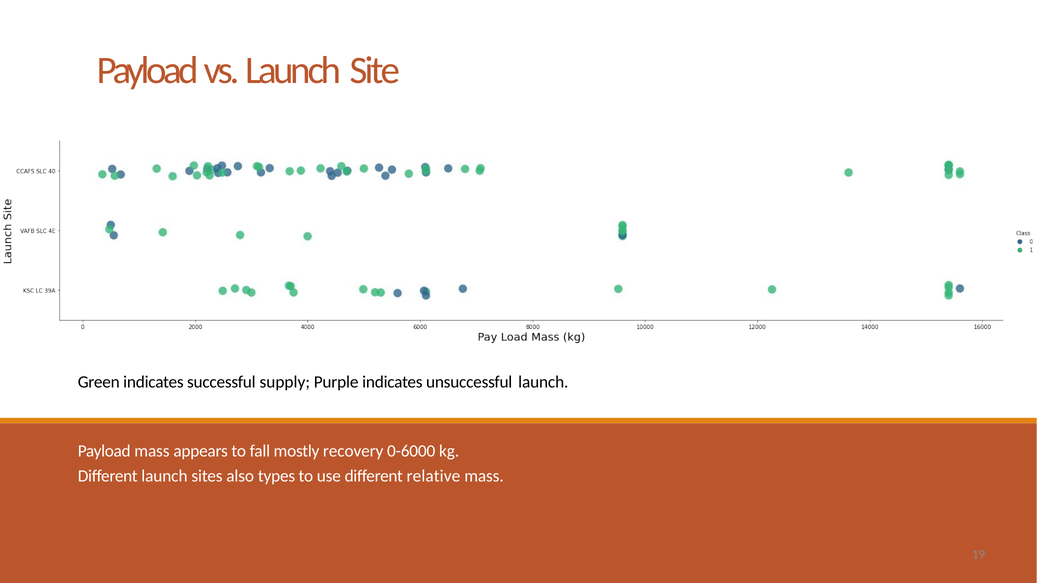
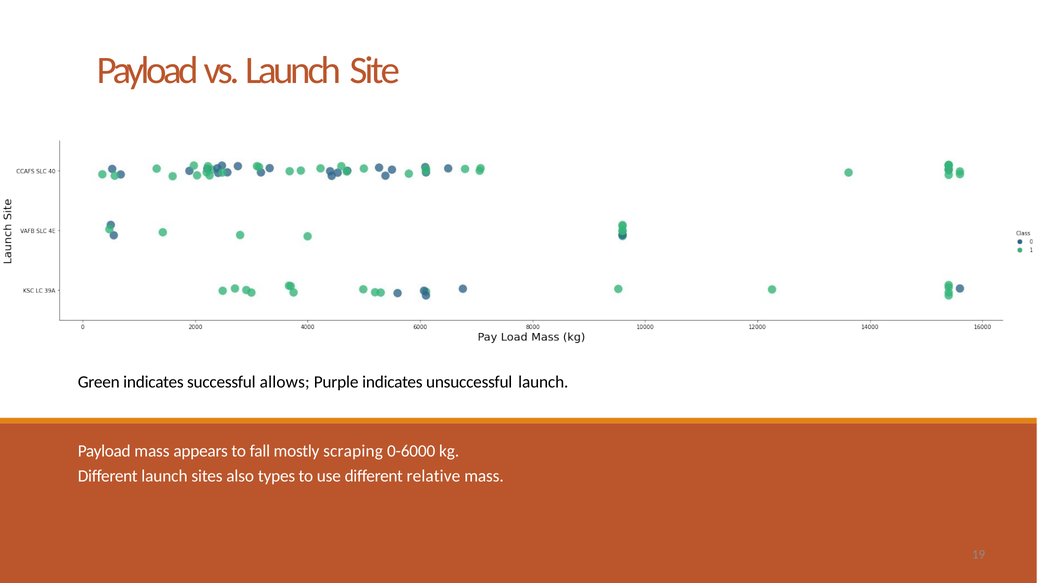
supply: supply -> allows (285, 382)
recovery: recovery -> scraping (353, 451)
